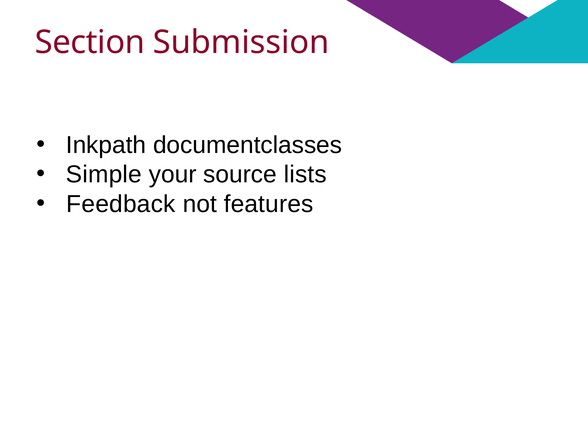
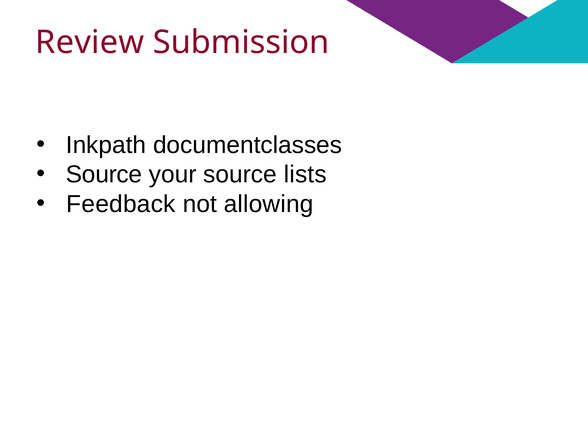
Section: Section -> Review (90, 42)
Simple: Simple -> Source (104, 175)
features: features -> allowing (269, 204)
